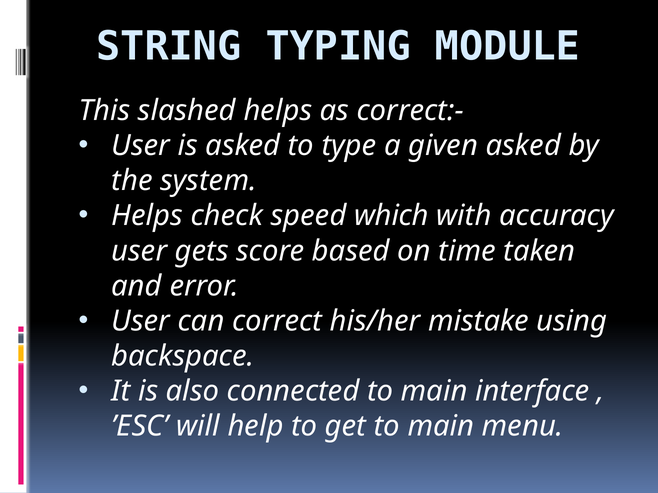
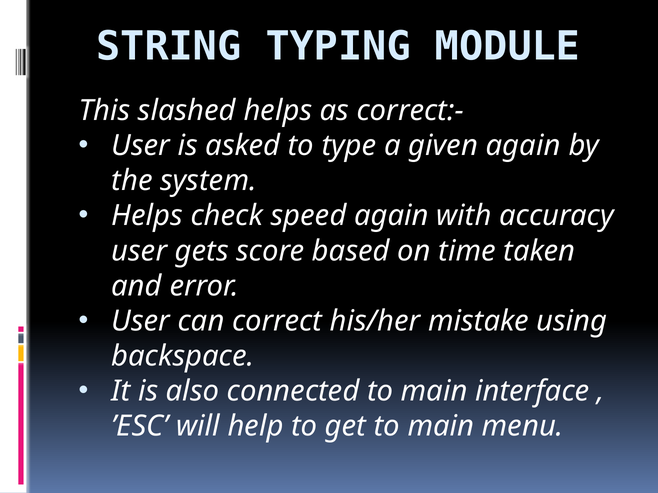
given asked: asked -> again (523, 146)
speed which: which -> again (391, 216)
